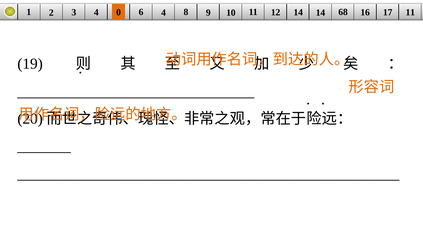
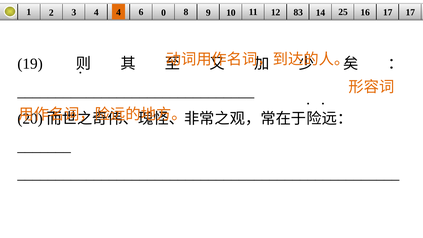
4 0: 0 -> 4 (119, 12)
6 4: 4 -> 0 (164, 13)
12 14: 14 -> 83 (298, 13)
68: 68 -> 25 (343, 12)
17 11: 11 -> 17 (410, 12)
